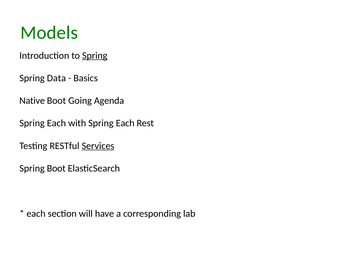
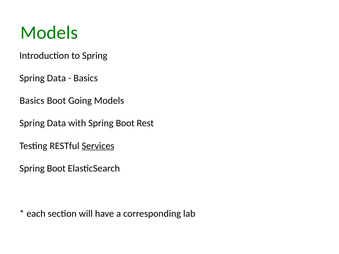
Spring underline: present -> none (95, 56)
Native: Native -> Basics (32, 101)
Going Agenda: Agenda -> Models (109, 101)
Each: Each -> Data (56, 123)
with Spring Each: Each -> Boot (125, 123)
